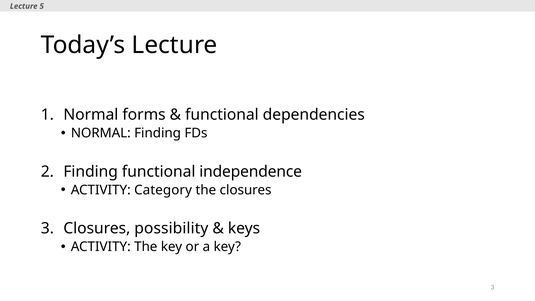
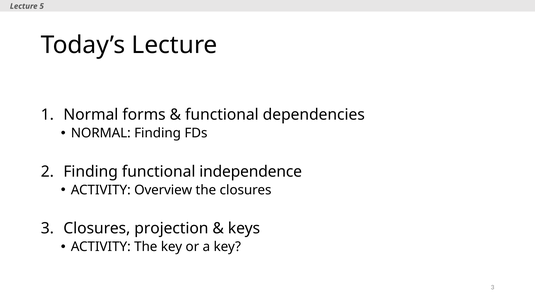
Category: Category -> Overview (163, 190)
possibility: possibility -> projection (171, 228)
